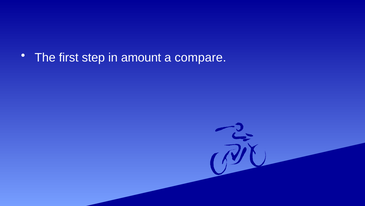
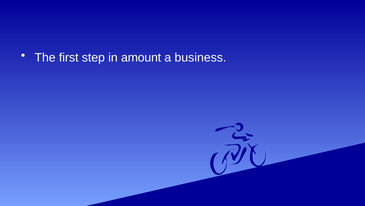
compare: compare -> business (200, 57)
